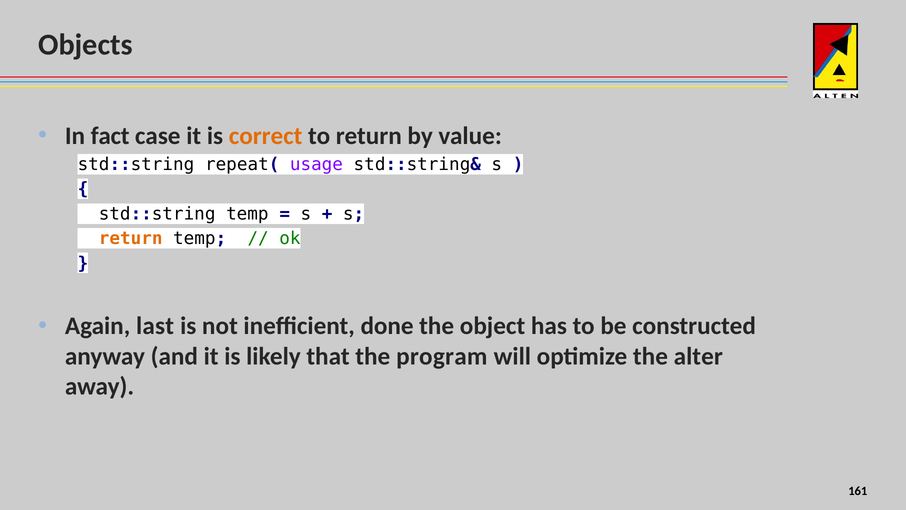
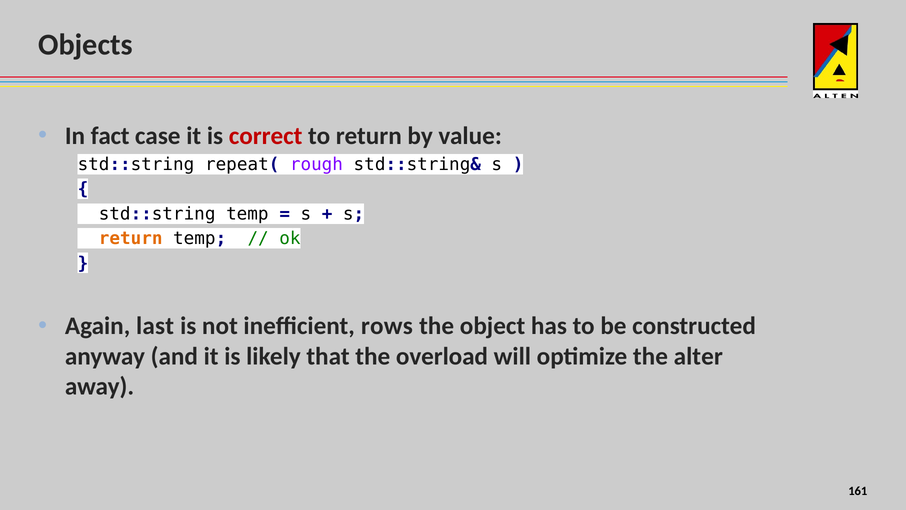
correct colour: orange -> red (266, 136)
usage: usage -> rough (316, 165)
done: done -> rows (387, 326)
program: program -> overload (442, 356)
